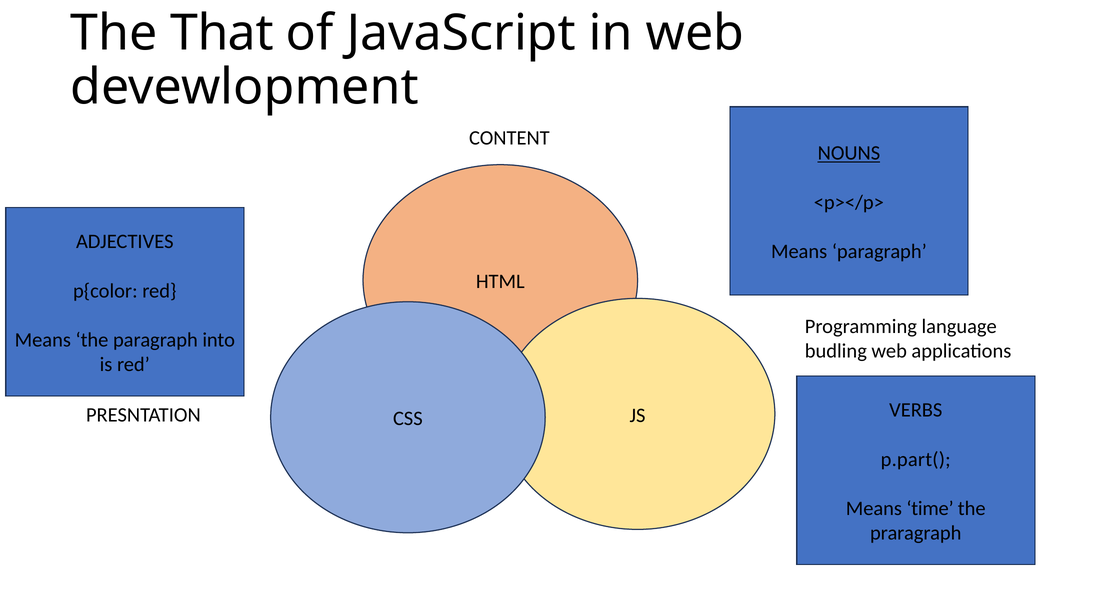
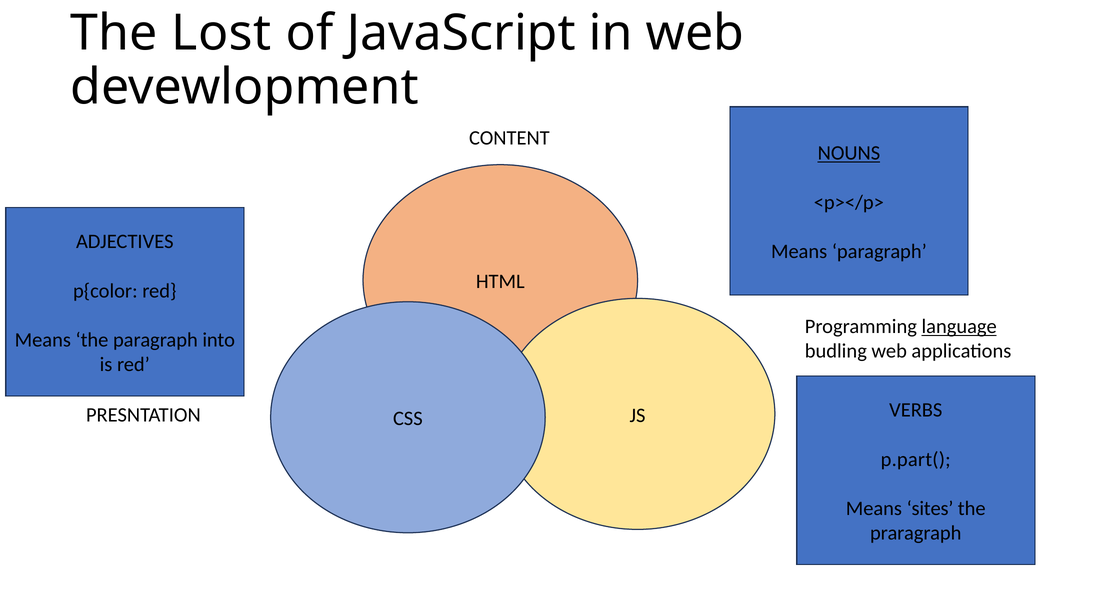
That: That -> Lost (221, 33)
language underline: none -> present (959, 326)
time: time -> sites (930, 508)
